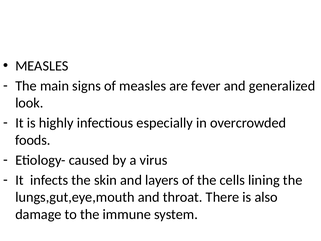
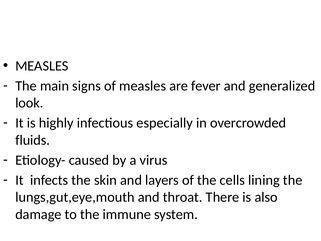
foods: foods -> fluids (33, 140)
